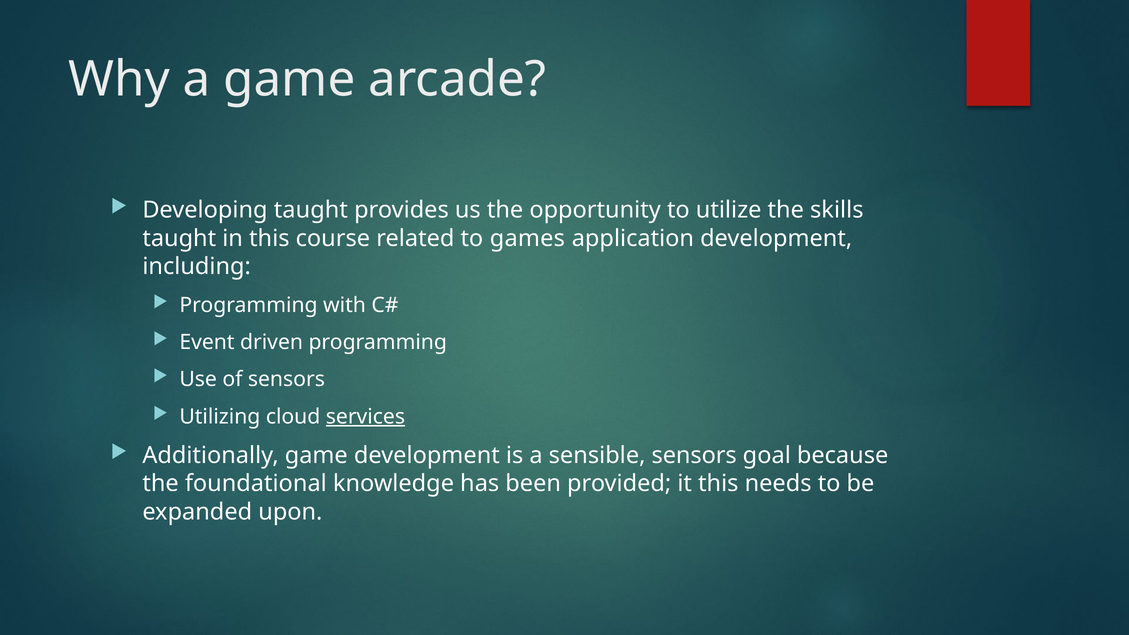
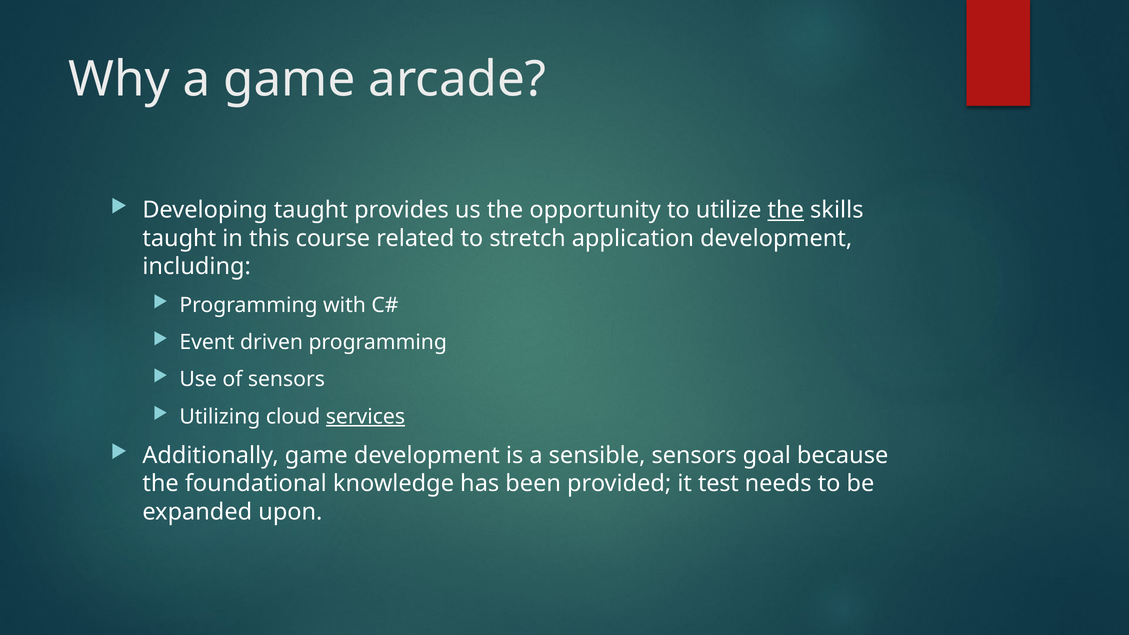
the underline: none -> present (786, 210)
games: games -> stretch (528, 238)
it this: this -> test (718, 484)
